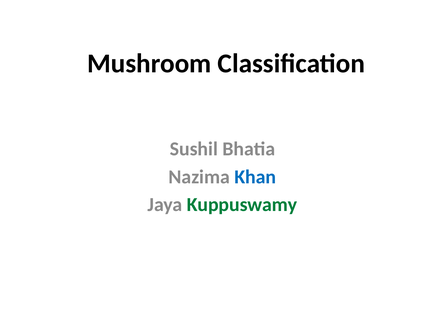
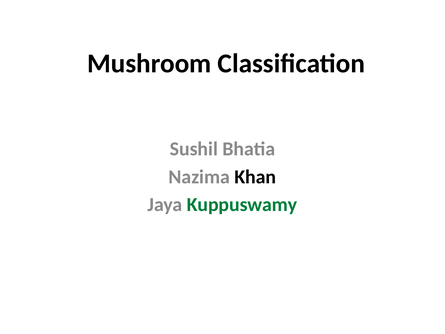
Khan colour: blue -> black (255, 177)
